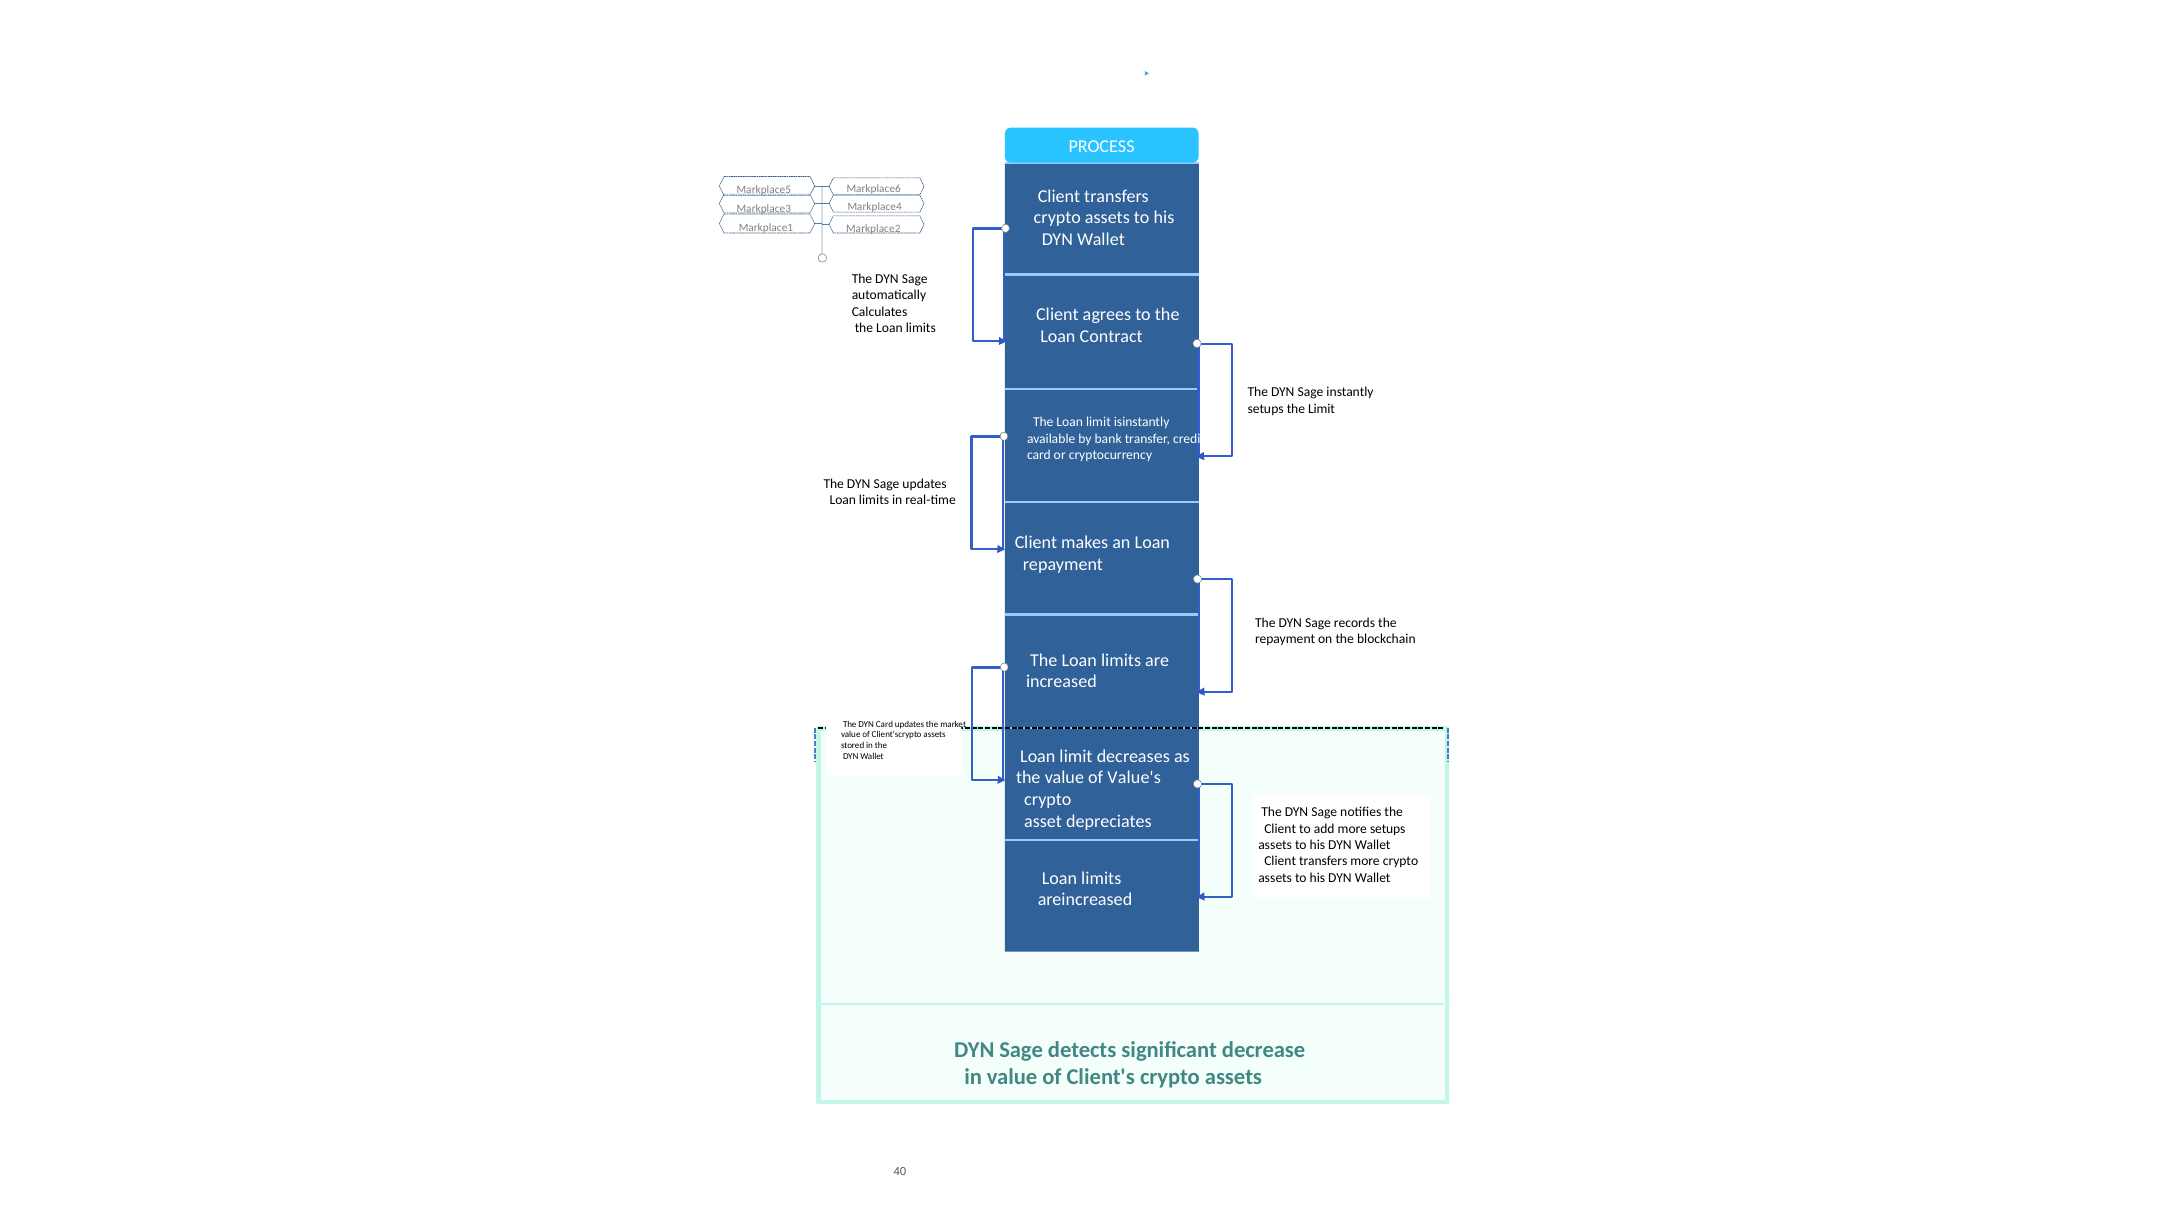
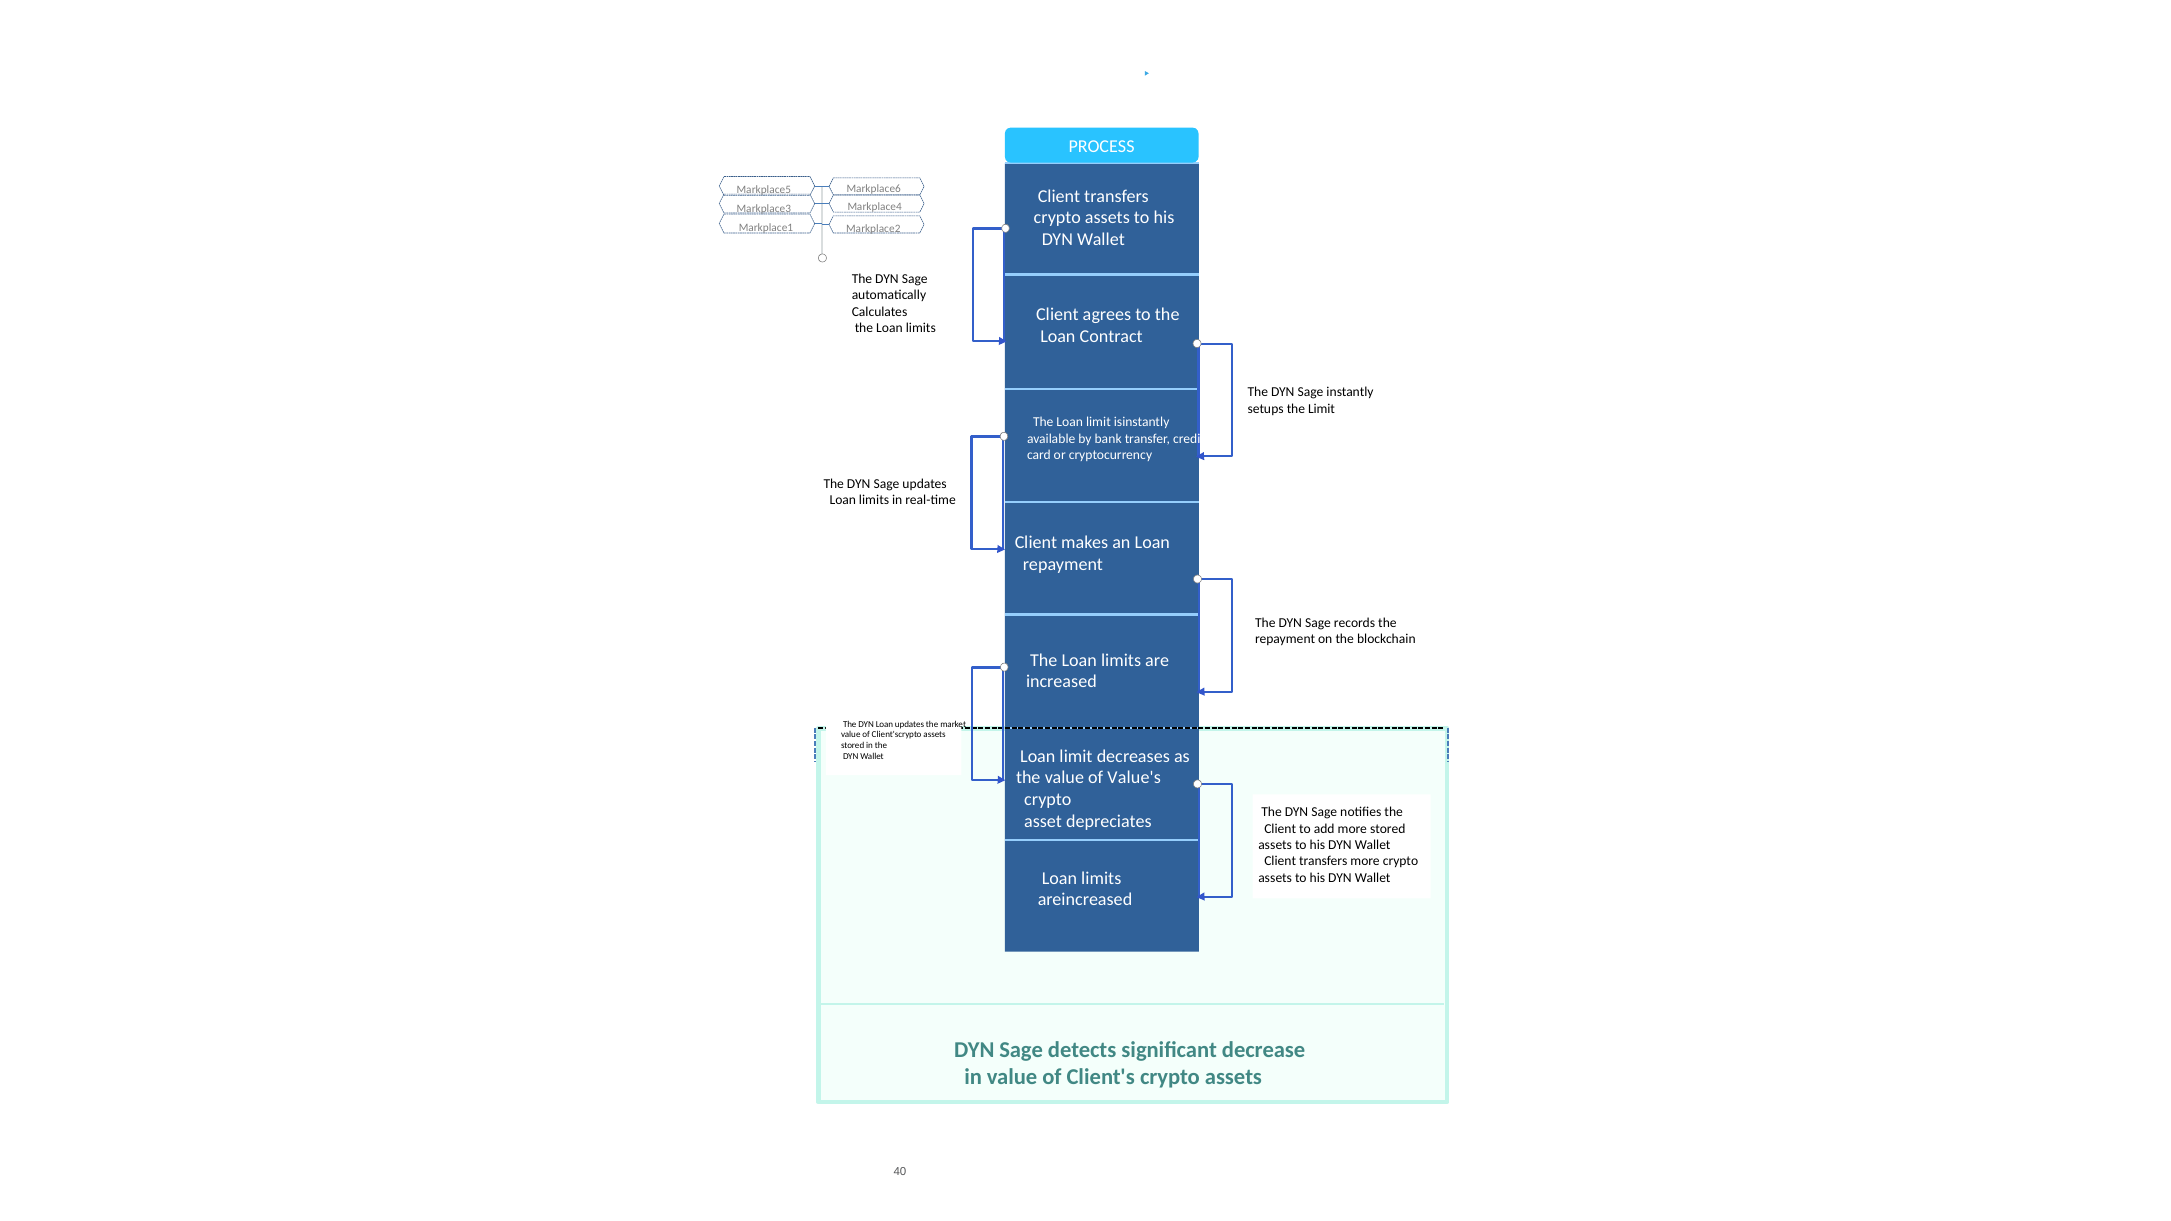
DYN Card: Card -> Loan (884, 724)
more setups: setups -> stored (1388, 829)
